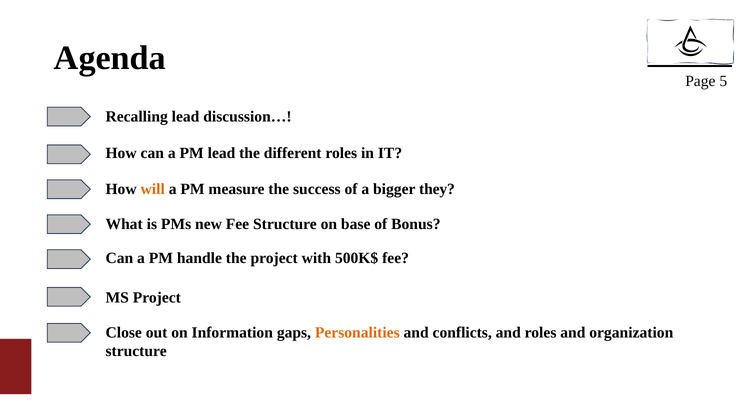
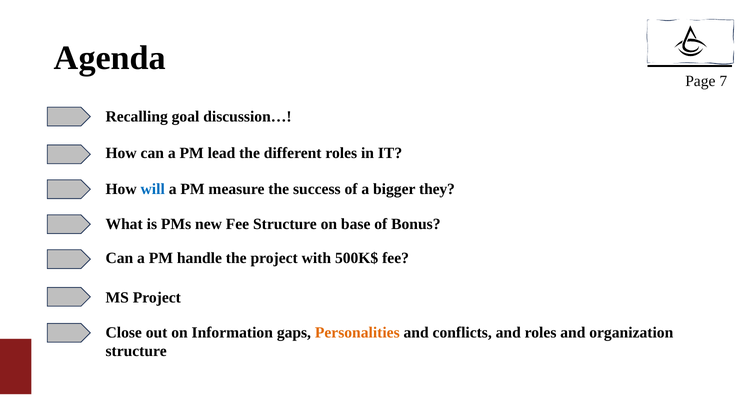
5: 5 -> 7 (723, 81)
Recalling lead: lead -> goal (186, 117)
will colour: orange -> blue (153, 189)
